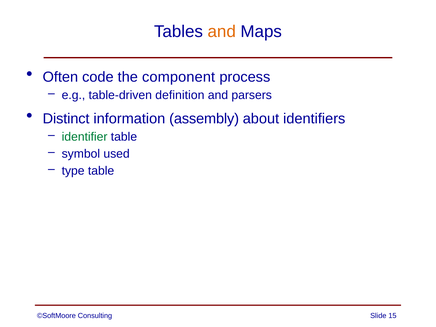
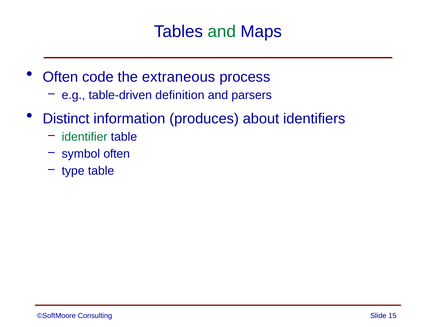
and colour: orange -> green (222, 32)
component: component -> extraneous (179, 77)
assembly: assembly -> produces (204, 119)
symbol used: used -> often (117, 154)
